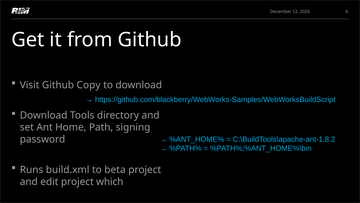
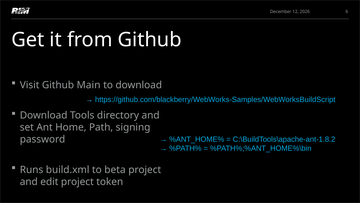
Copy: Copy -> Main (89, 85)
which: which -> token (110, 181)
